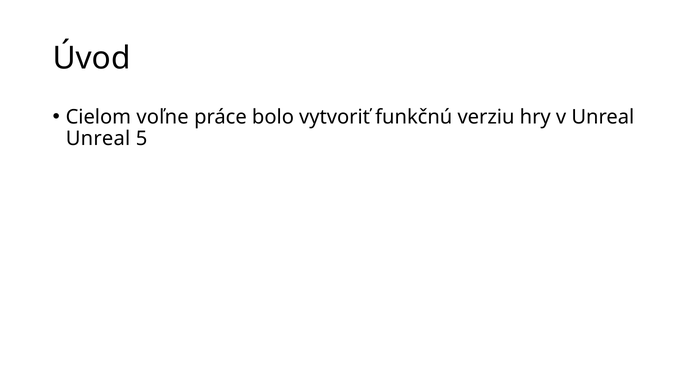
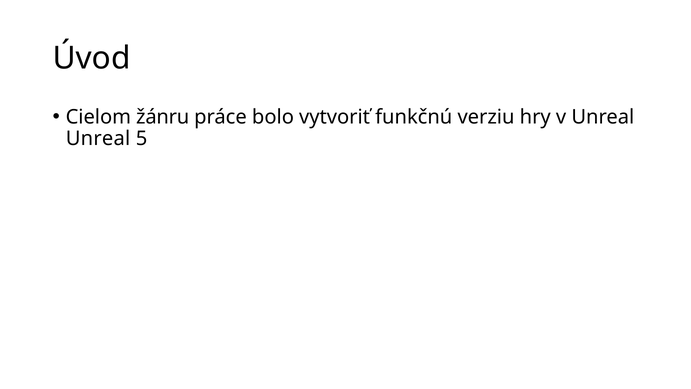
voľne: voľne -> žánru (163, 117)
